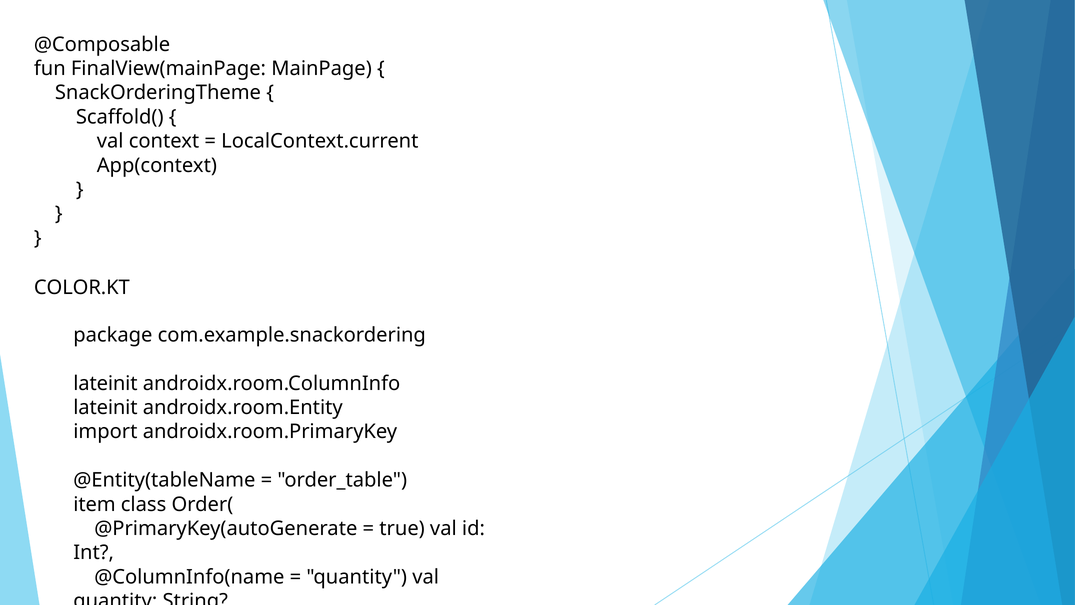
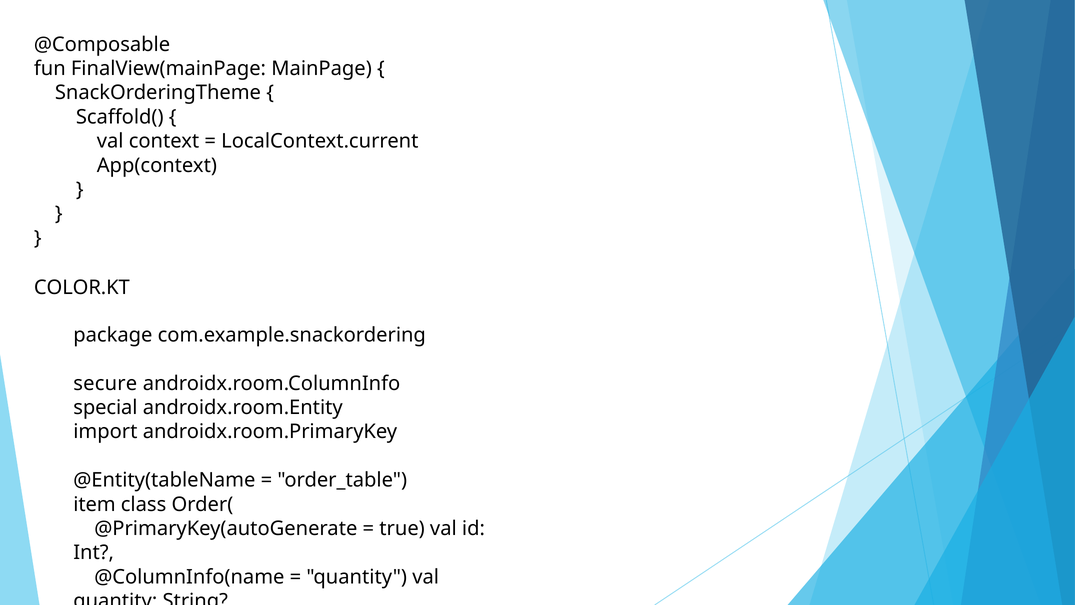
lateinit: lateinit -> secure (105, 383)
lateinit: lateinit -> special (105, 407)
